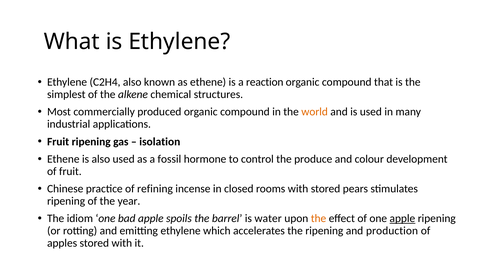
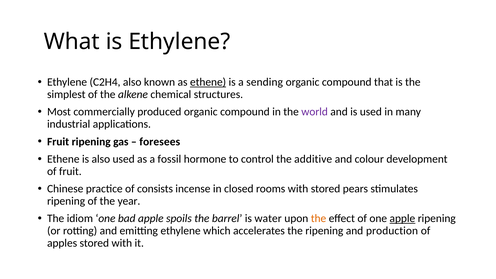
ethene underline: none -> present (208, 82)
reaction: reaction -> sending (265, 82)
world colour: orange -> purple (315, 112)
isolation: isolation -> foresees (160, 142)
produce: produce -> additive (313, 159)
refining: refining -> consists (155, 189)
